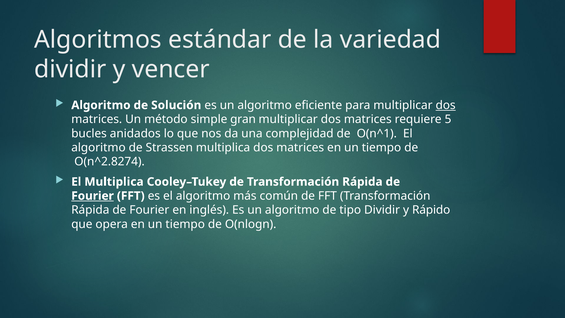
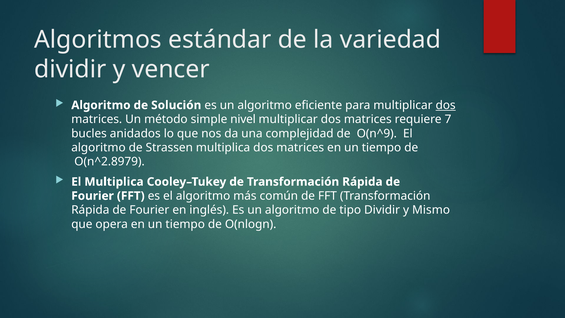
gran: gran -> nivel (243, 119)
5: 5 -> 7 (448, 119)
O(n^1: O(n^1 -> O(n^9 (377, 133)
O(n^2.8274: O(n^2.8274 -> O(n^2.8979 (109, 162)
Fourier underline: present -> none (93, 196)
Rápido: Rápido -> Mismo (431, 210)
